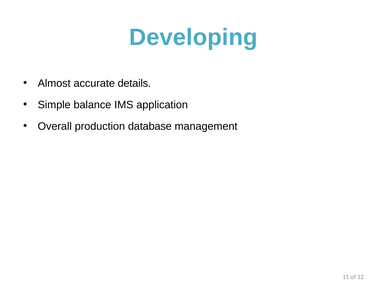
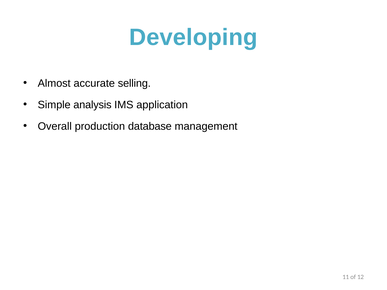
details: details -> selling (134, 83)
balance: balance -> analysis (92, 105)
